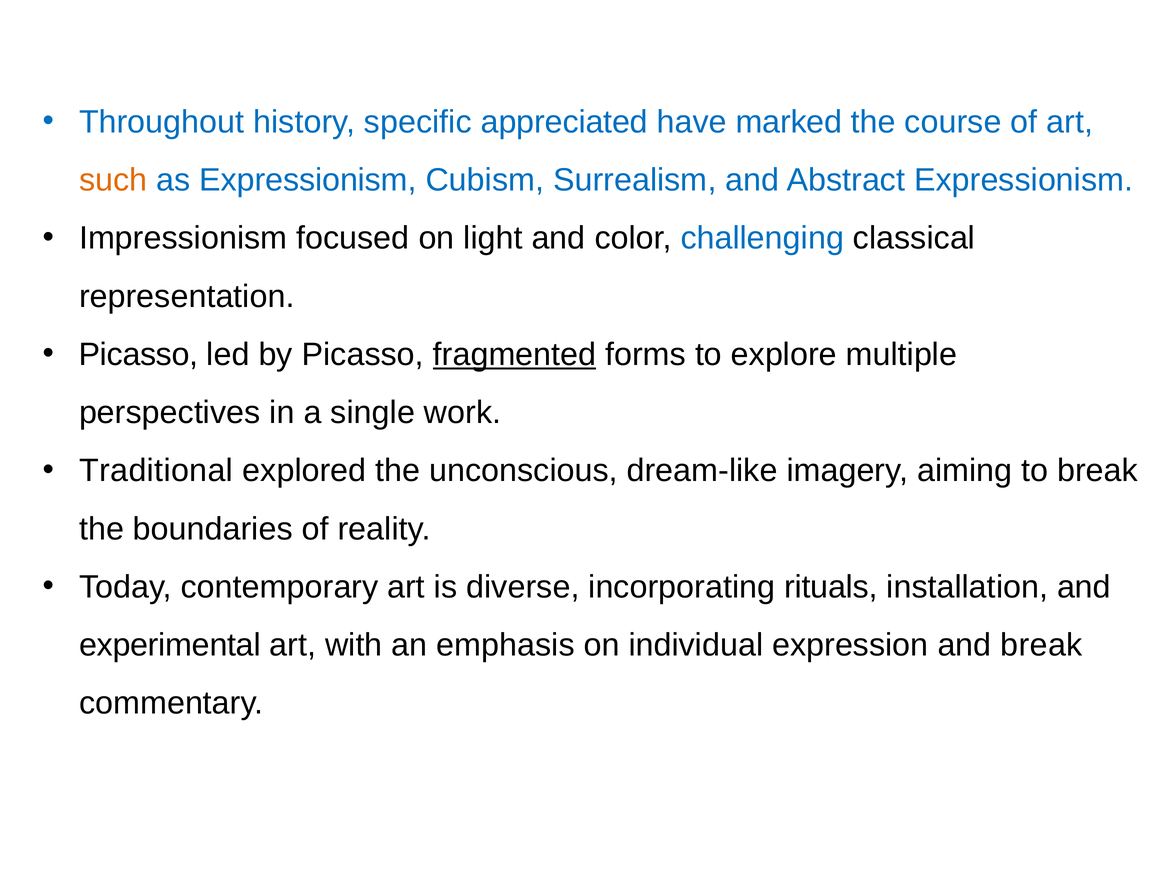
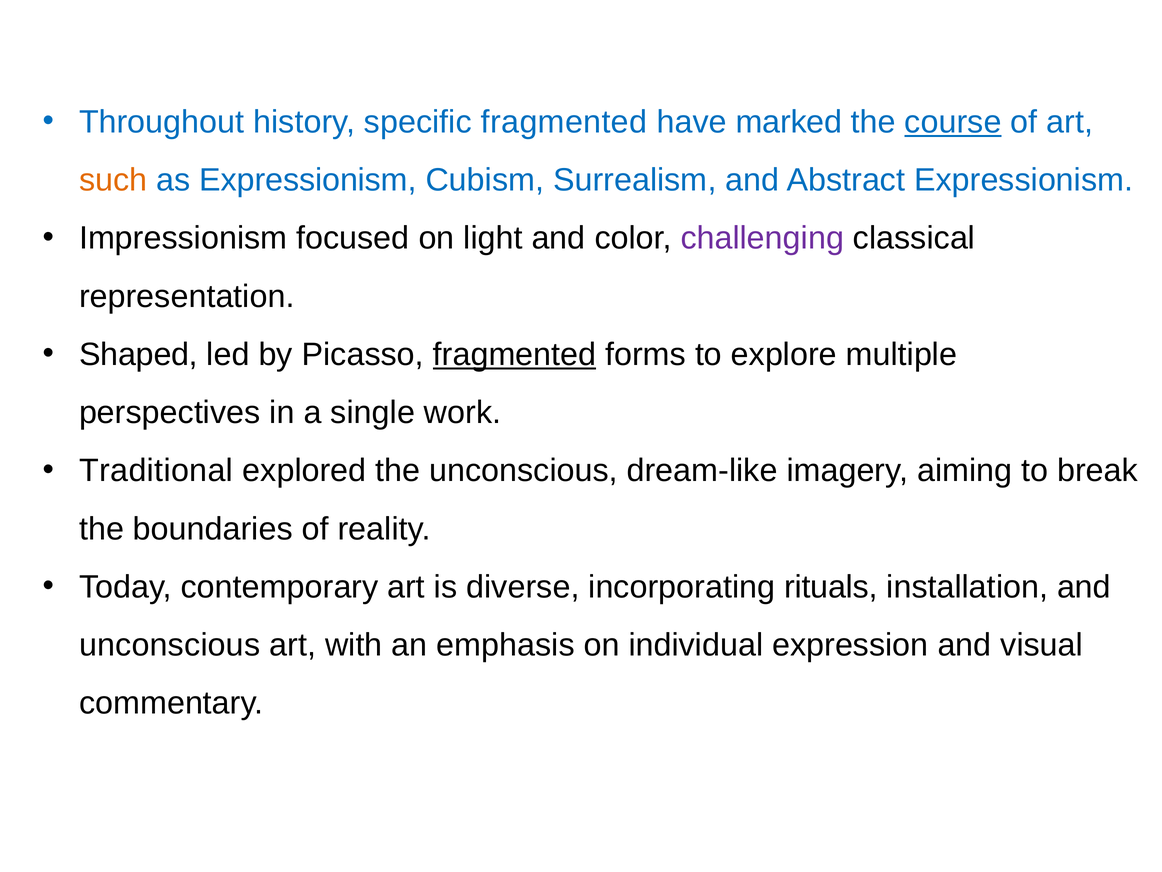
specific appreciated: appreciated -> fragmented (564, 122)
course underline: none -> present (953, 122)
challenging colour: blue -> purple (762, 238)
Picasso: Picasso -> Shaped (139, 354)
experimental: experimental -> unconscious (170, 645)
and break: break -> visual (1042, 645)
